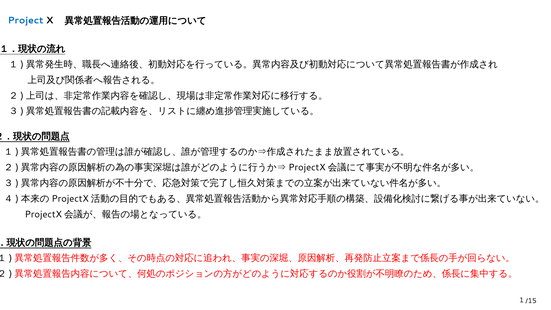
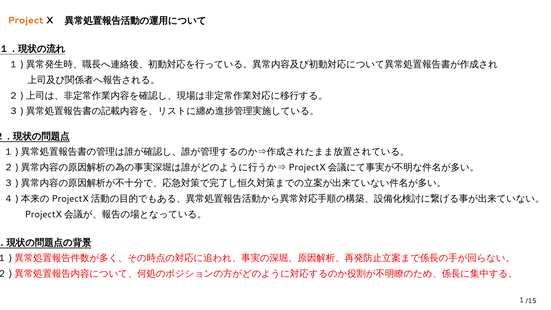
Project colour: blue -> orange (26, 21)
